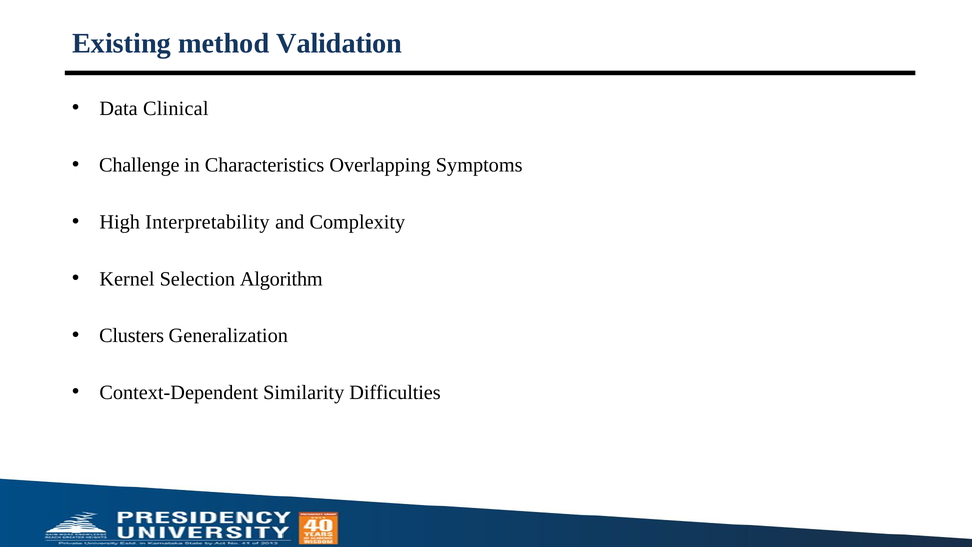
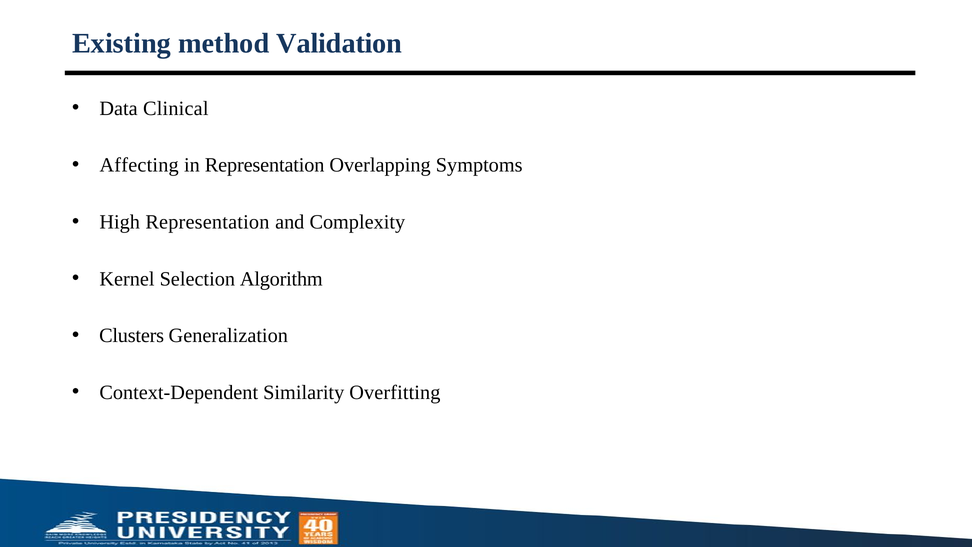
Challenge: Challenge -> Affecting (139, 165)
in Characteristics: Characteristics -> Representation (265, 165)
High Interpretability: Interpretability -> Representation (207, 222)
Difficulties: Difficulties -> Overfitting (395, 392)
